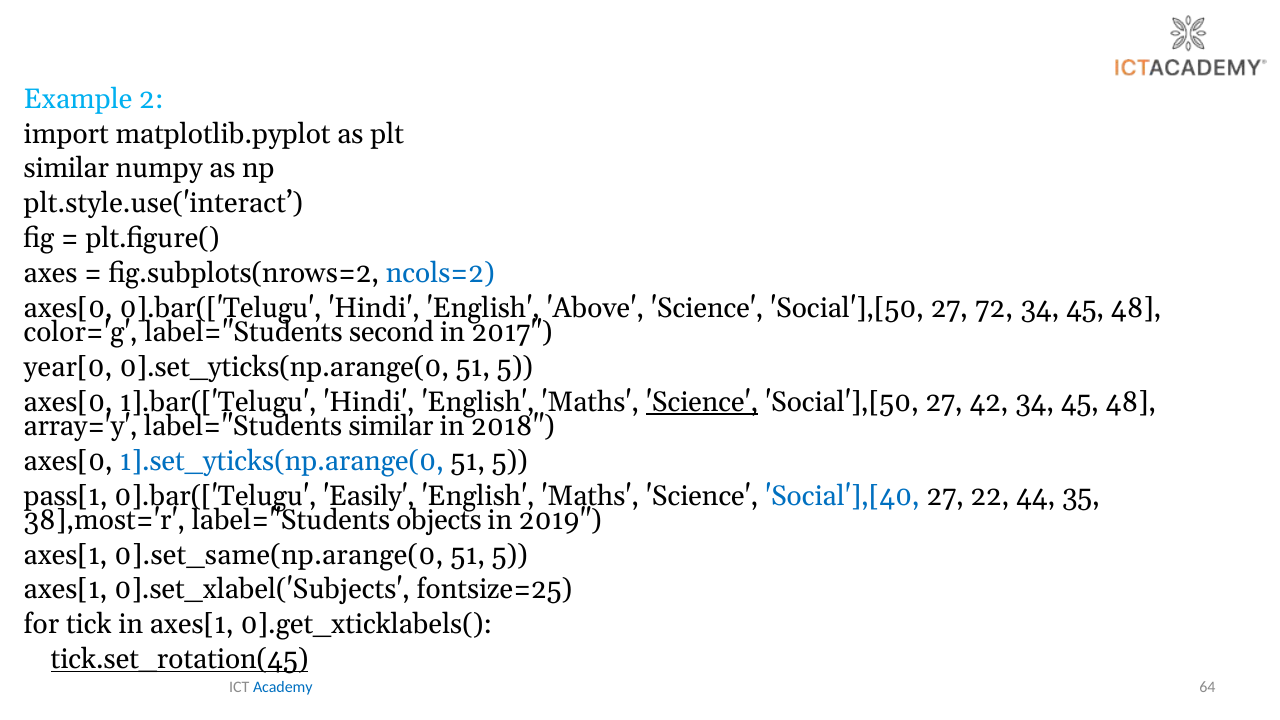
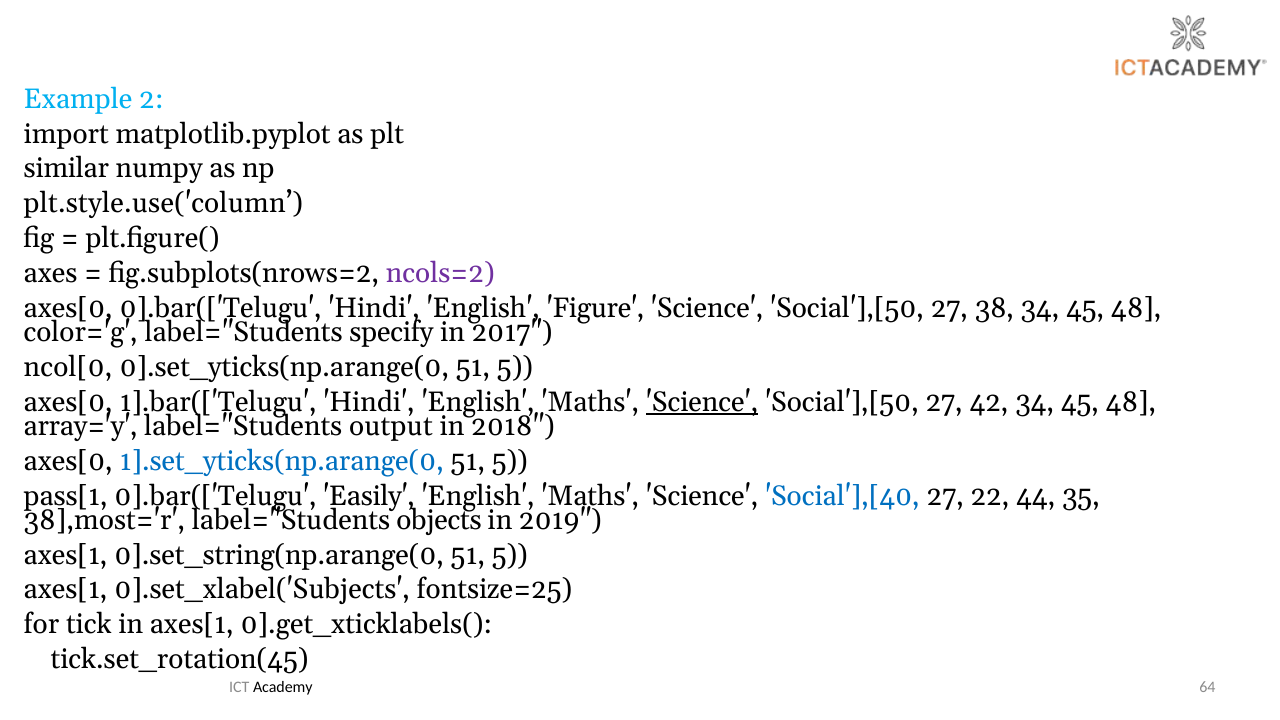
plt.style.use('interact: plt.style.use('interact -> plt.style.use('column (163, 203)
ncols=2 colour: blue -> purple (440, 273)
Above: Above -> Figure (596, 308)
72: 72 -> 38 (994, 308)
second: second -> specify (391, 332)
year[0: year[0 -> ncol[0 (68, 367)
label="Students similar: similar -> output (391, 426)
0].set_same(np.arange(0: 0].set_same(np.arange(0 -> 0].set_string(np.arange(0 (279, 555)
tick.set_rotation(45 underline: present -> none (179, 659)
Academy colour: blue -> black (283, 687)
